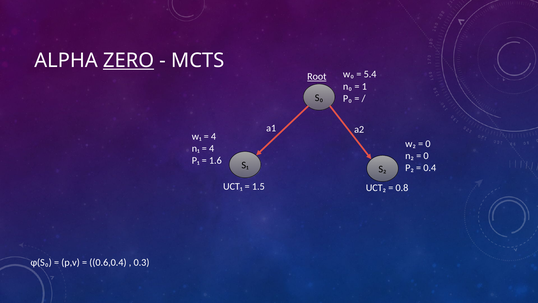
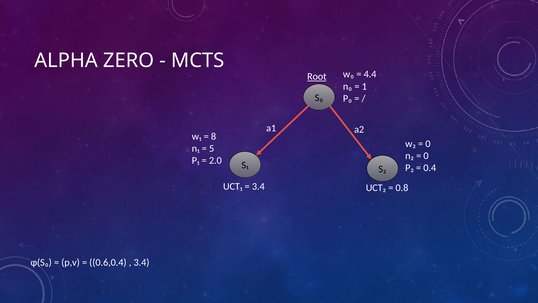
ZERO underline: present -> none (128, 60)
5.4: 5.4 -> 4.4 (370, 74)
4: 4 -> 8 (214, 136)
4: 4 -> 5 (212, 148)
1.6: 1.6 -> 2.0 (215, 160)
1.5: 1.5 -> 3.4 (258, 186)
0.3: 0.3 -> 3.4 (142, 262)
